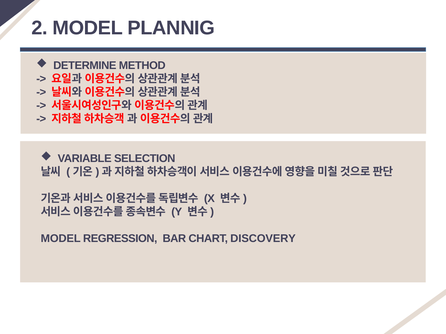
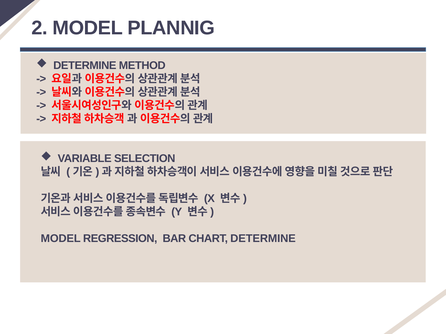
CHART DISCOVERY: DISCOVERY -> DETERMINE (263, 239)
